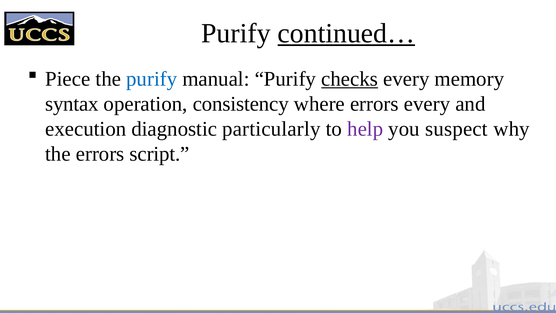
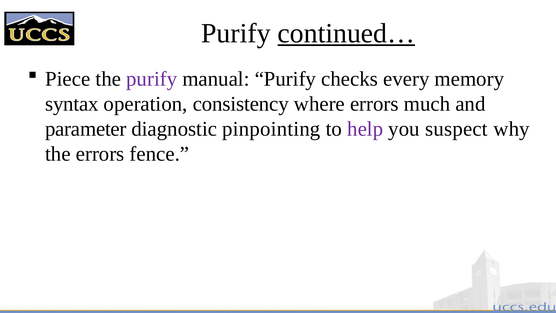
purify colour: blue -> purple (152, 79)
checks underline: present -> none (350, 79)
errors every: every -> much (427, 104)
execution: execution -> parameter (86, 129)
particularly: particularly -> pinpointing (271, 129)
script: script -> fence (159, 154)
